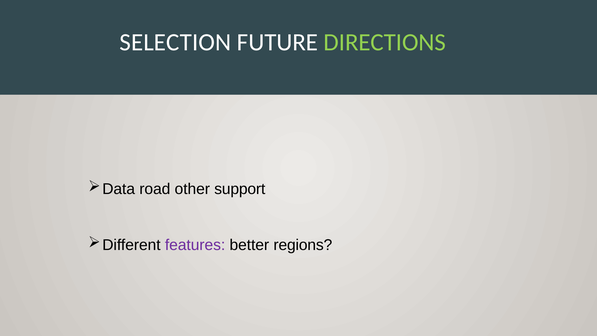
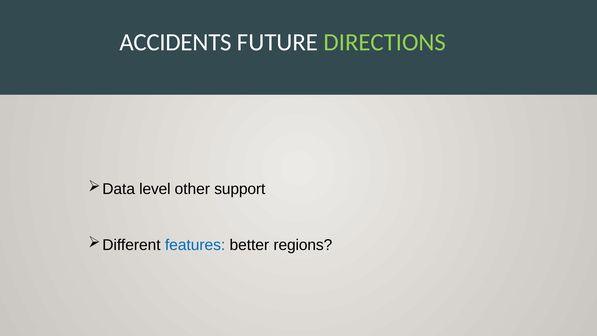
SELECTION: SELECTION -> ACCIDENTS (176, 42)
road: road -> level (155, 189)
features colour: purple -> blue (195, 245)
